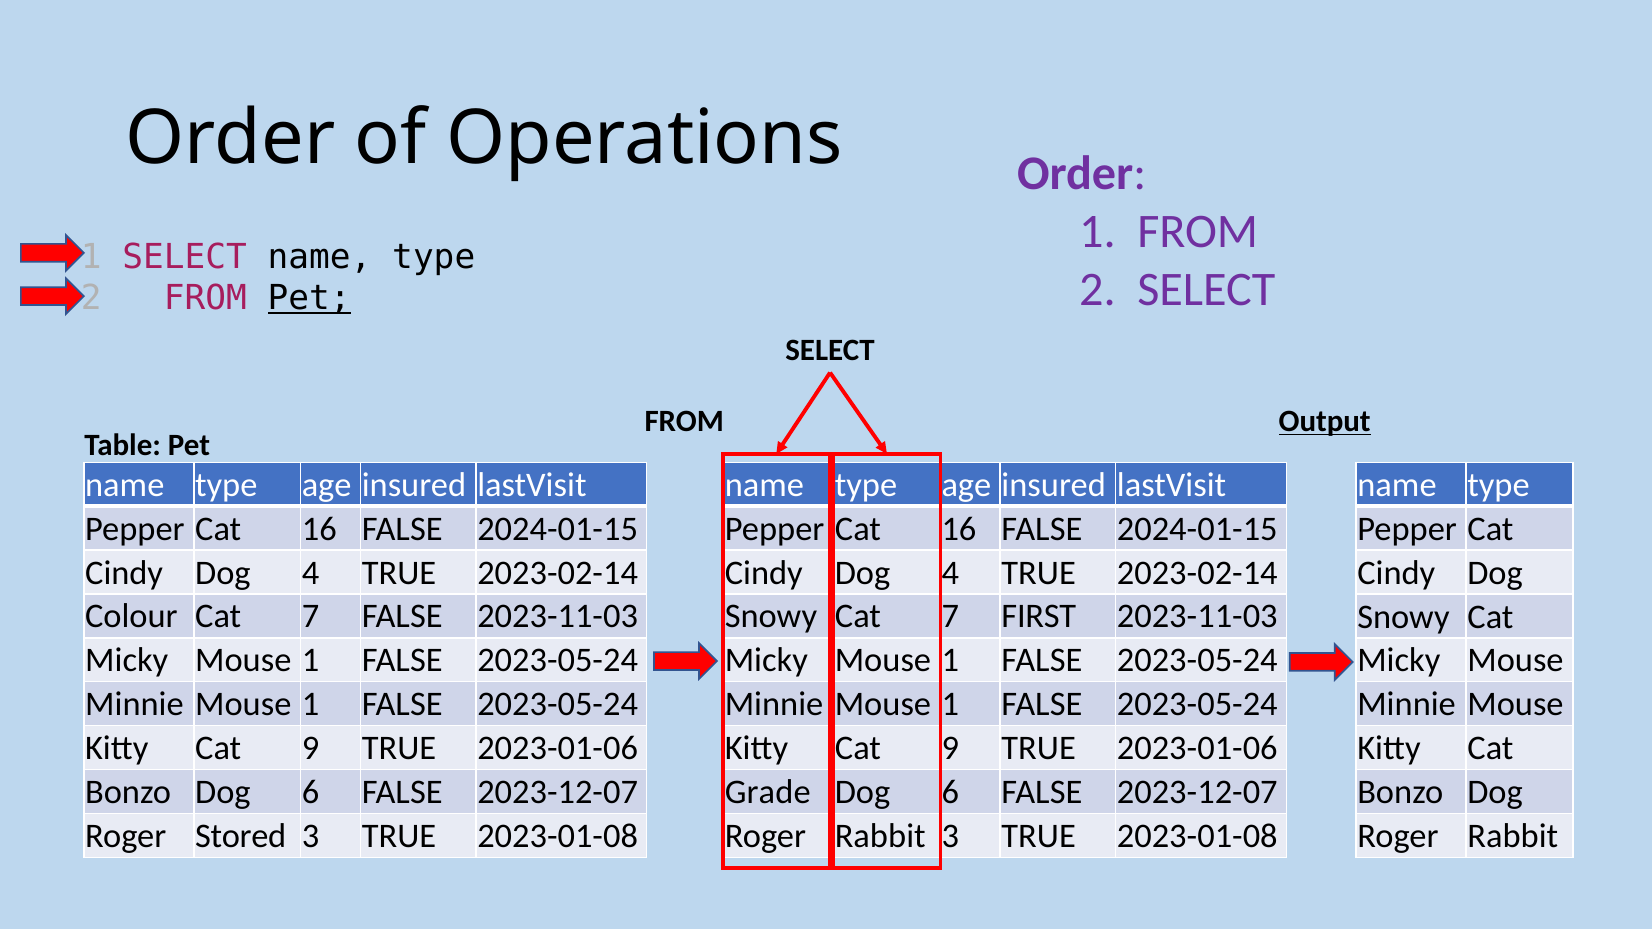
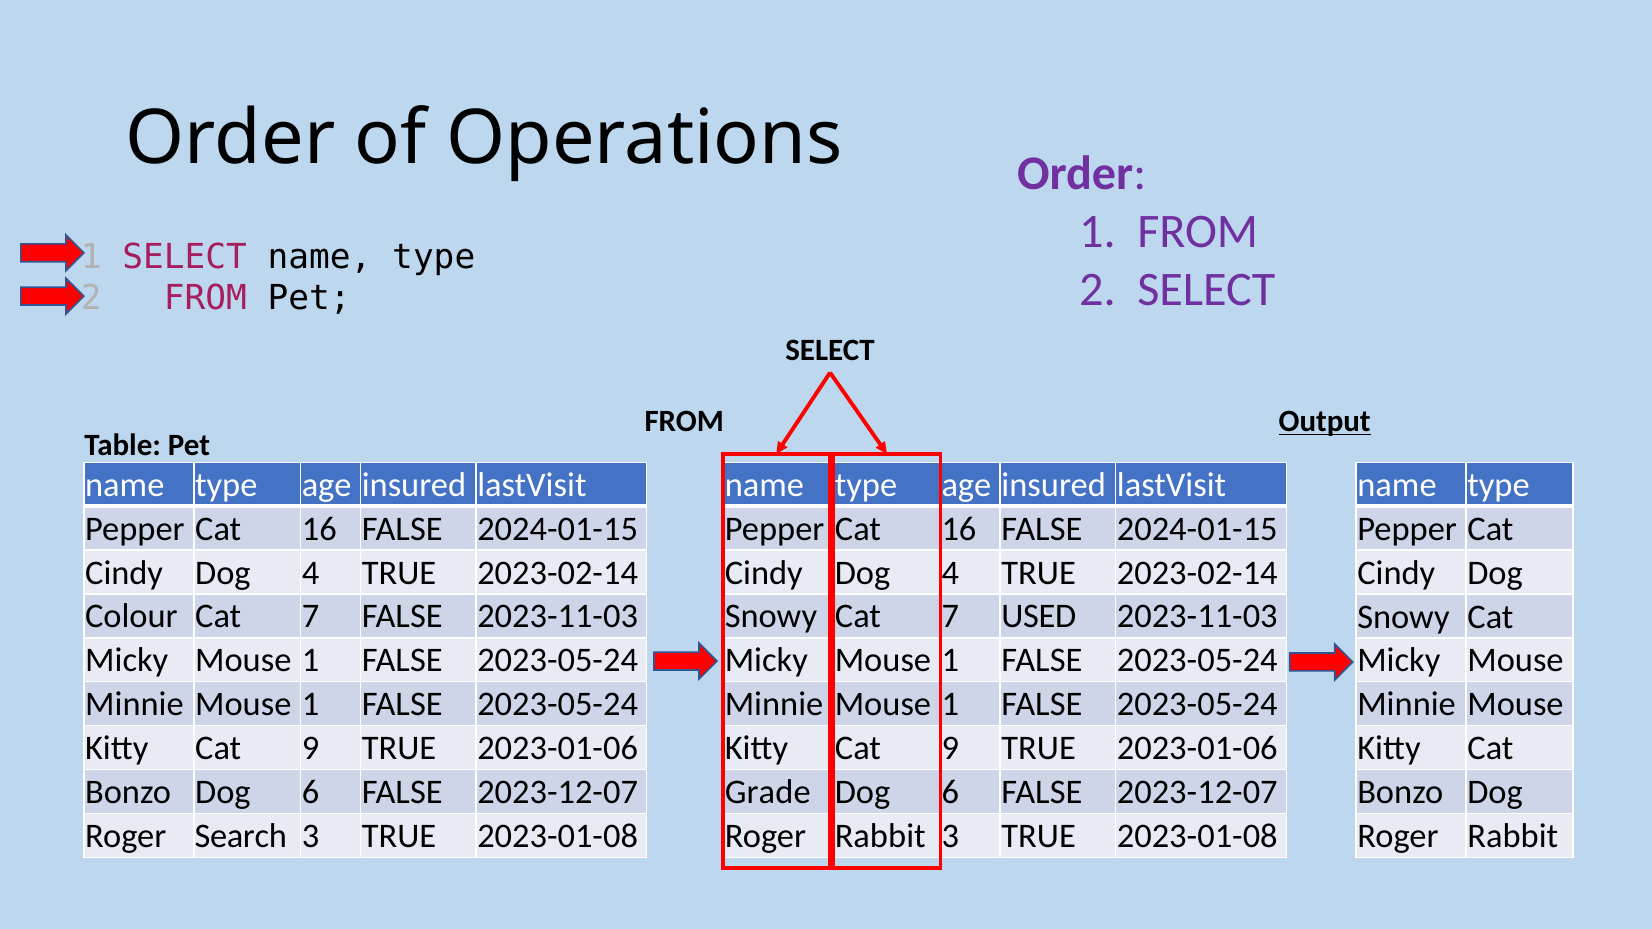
Pet underline: present -> none (309, 298)
FIRST: FIRST -> USED (1039, 617)
Stored: Stored -> Search (241, 836)
